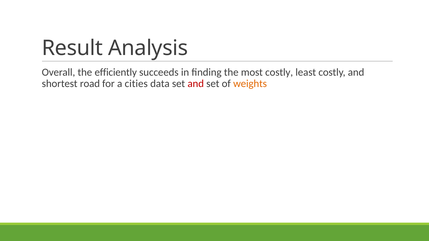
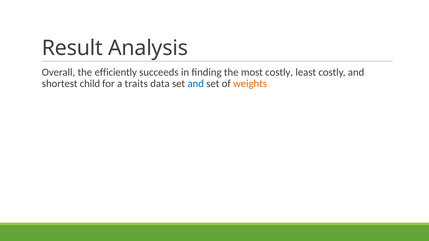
road: road -> child (90, 84)
cities: cities -> traits (136, 84)
and colour: red -> blue (196, 84)
